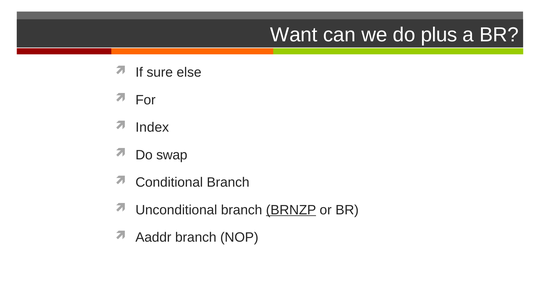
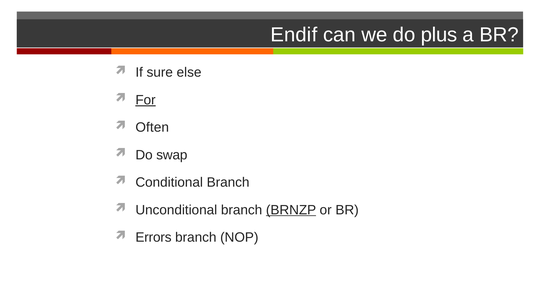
Want: Want -> Endif (294, 35)
For underline: none -> present (146, 100)
Index: Index -> Often (152, 127)
Aaddr: Aaddr -> Errors (153, 237)
